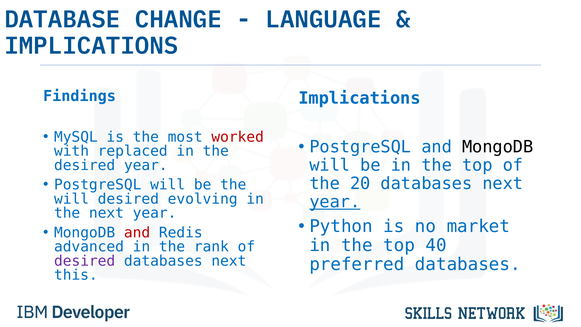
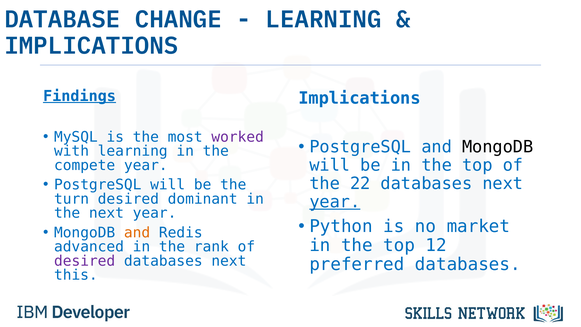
LANGUAGE: LANGUAGE -> LEARNING (324, 20)
Findings underline: none -> present (80, 96)
worked colour: red -> purple (238, 137)
with replaced: replaced -> learning (133, 151)
desired: desired -> compete (85, 165)
20: 20 -> 22 (360, 183)
will: will -> turn (72, 199)
evolving: evolving -> dominant (203, 199)
and colour: red -> orange (137, 233)
40: 40 -> 12 (436, 245)
